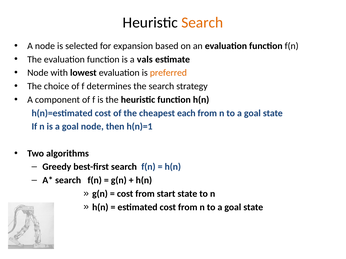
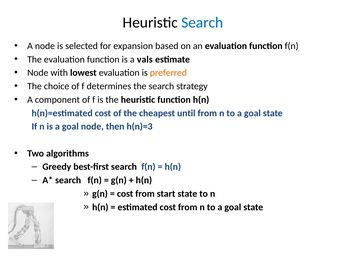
Search colour: orange -> blue (202, 23)
each: each -> until (186, 113)
h(n)=1: h(n)=1 -> h(n)=3 (140, 127)
